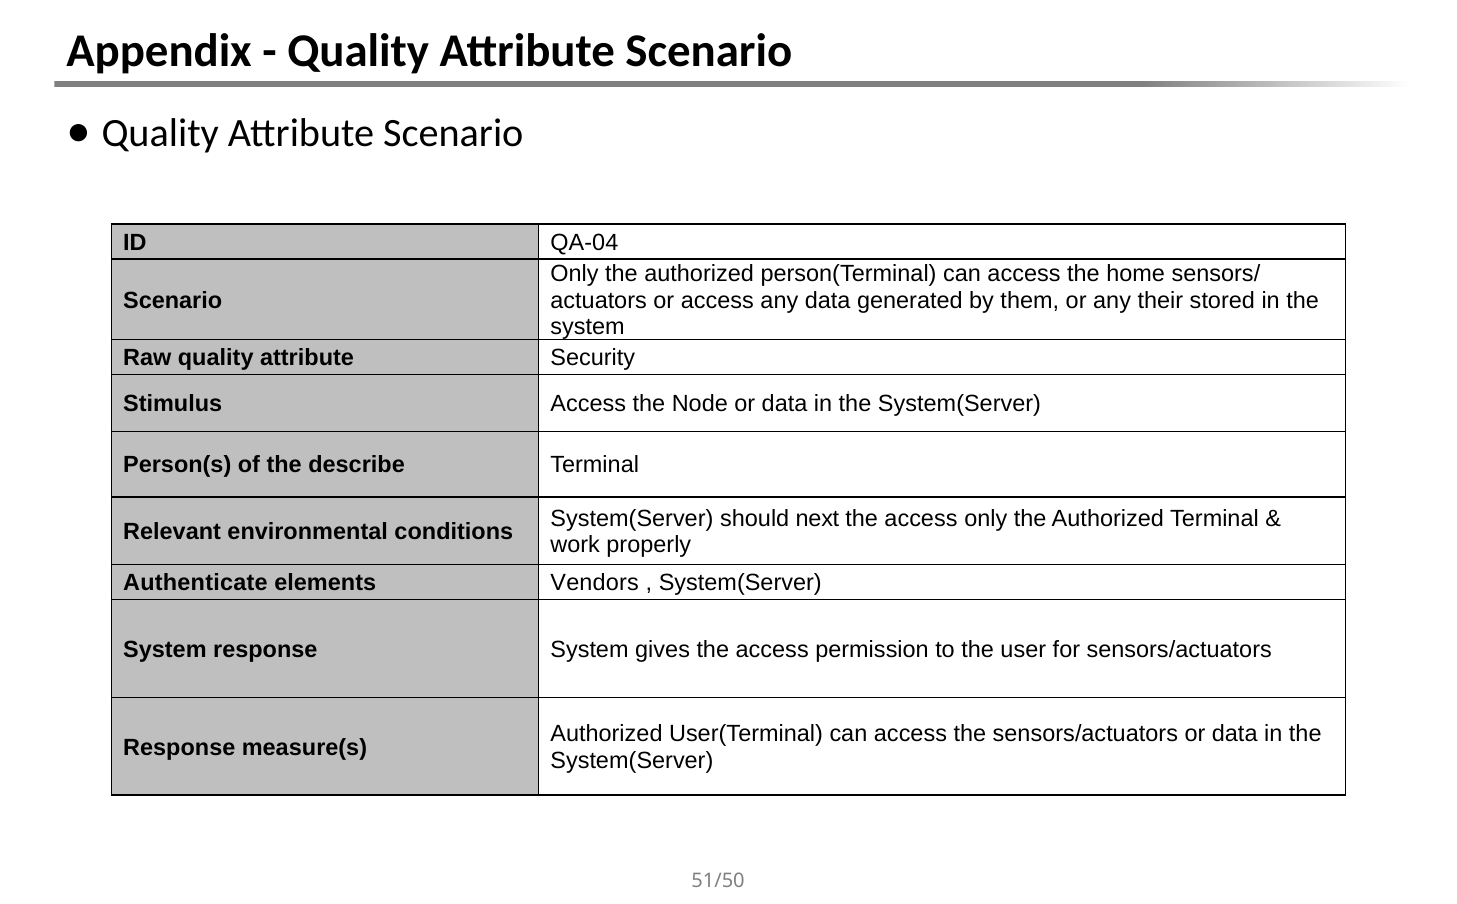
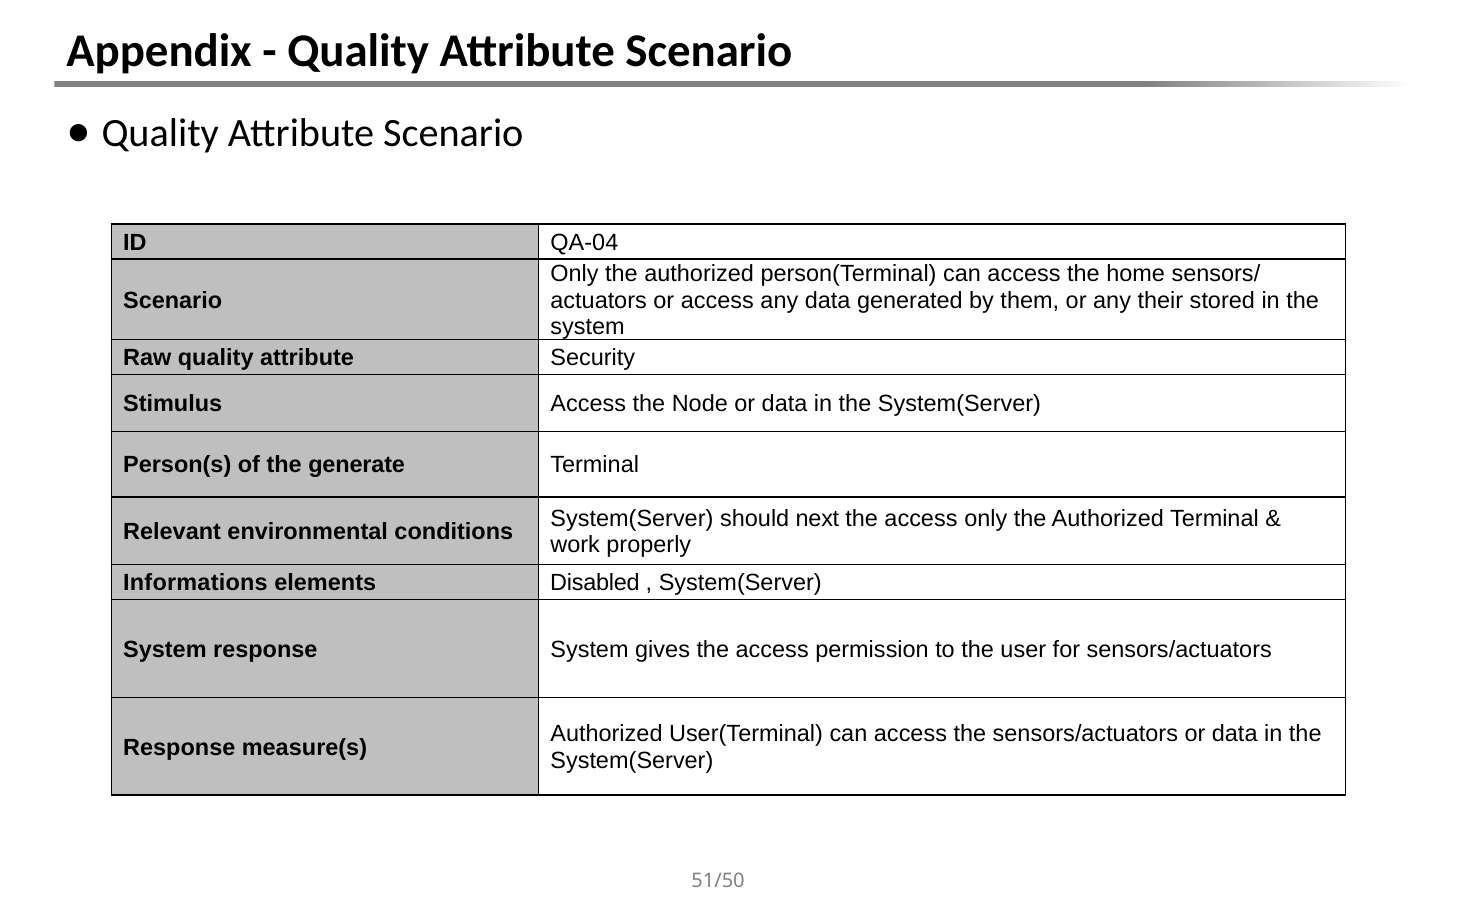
describe: describe -> generate (357, 465)
Authenticate: Authenticate -> Informations (195, 583)
Vendors: Vendors -> Disabled (595, 583)
